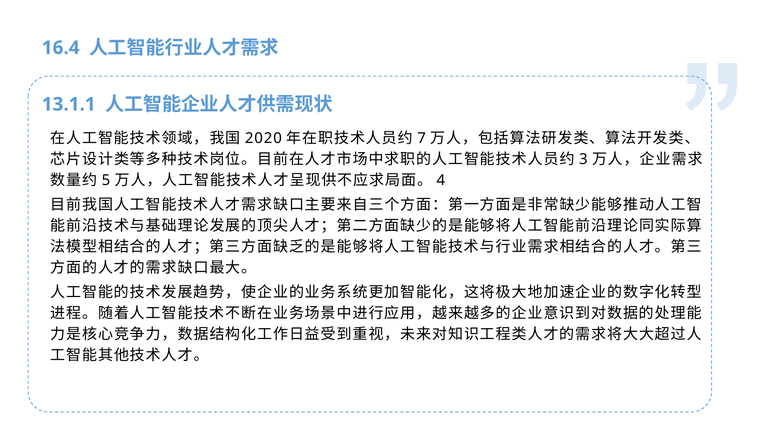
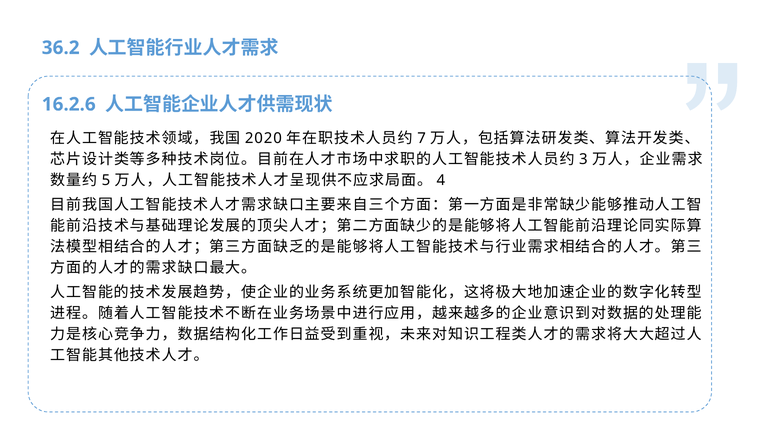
16.4: 16.4 -> 36.2 (61, 48)
13.1.1: 13.1.1 -> 16.2.6 (69, 104)
